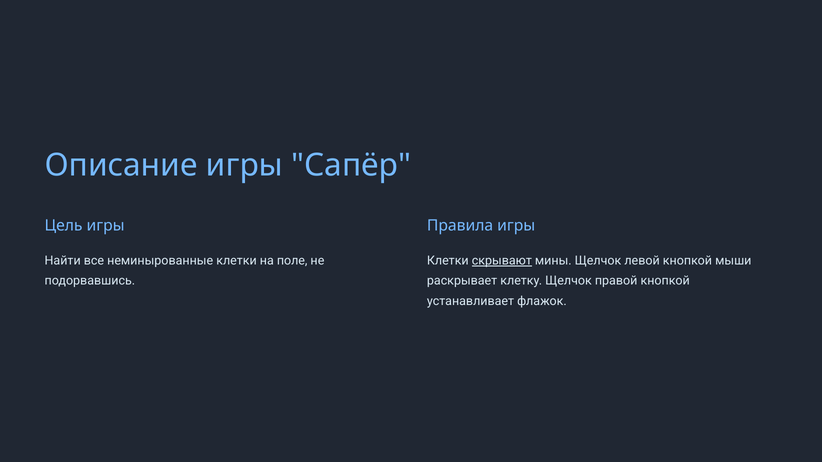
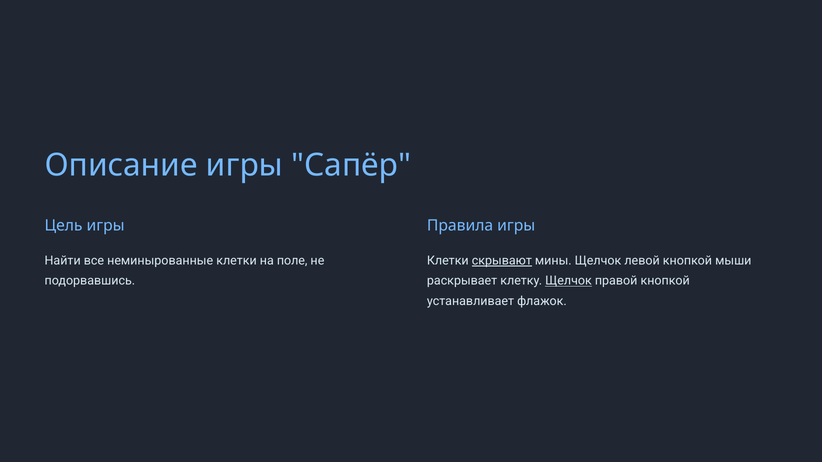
Щелчок underline: none -> present (569, 281)
